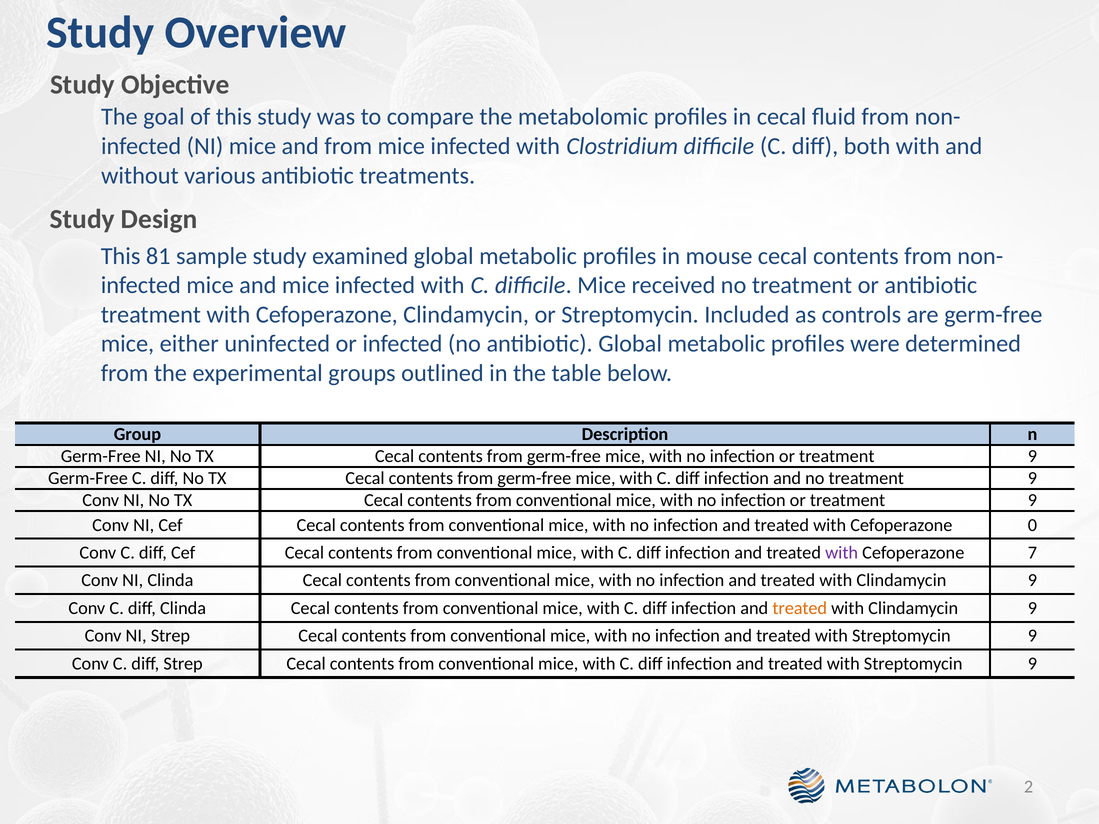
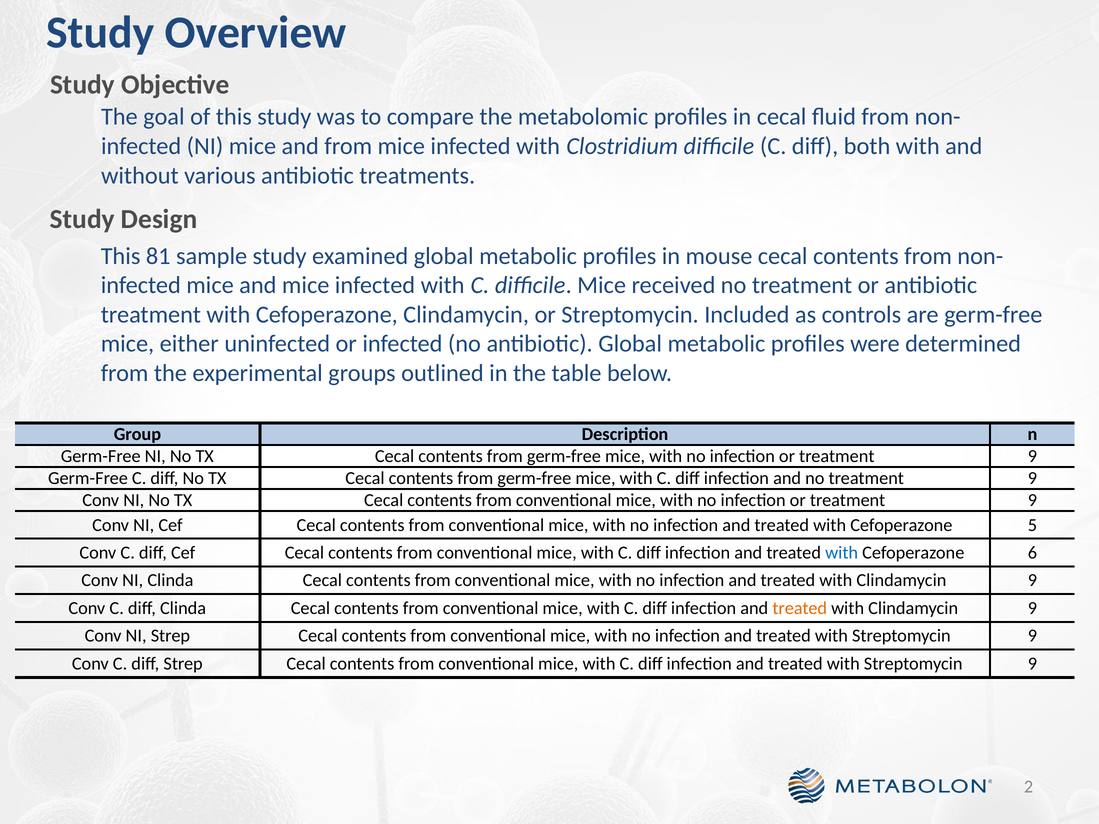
0: 0 -> 5 (1032, 525)
with colour: purple -> blue (842, 553)
7: 7 -> 6 (1032, 553)
